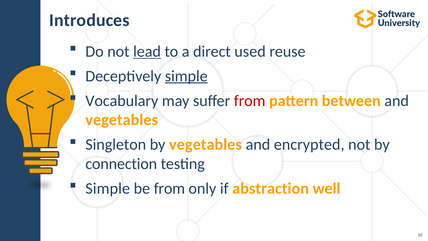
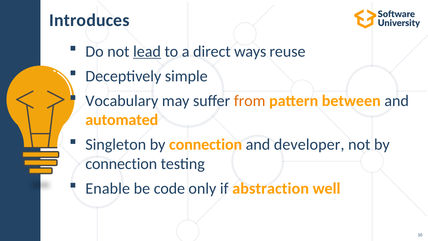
used: used -> ways (250, 51)
simple underline: present -> none (186, 76)
from colour: red -> orange (250, 101)
vegetables: vegetables -> automated (122, 120)
vegetables: vegetables -> connection (206, 144)
encrypted: encrypted -> developer (309, 144)
Simple: Simple -> Enable (108, 188)
be from: from -> code (169, 188)
